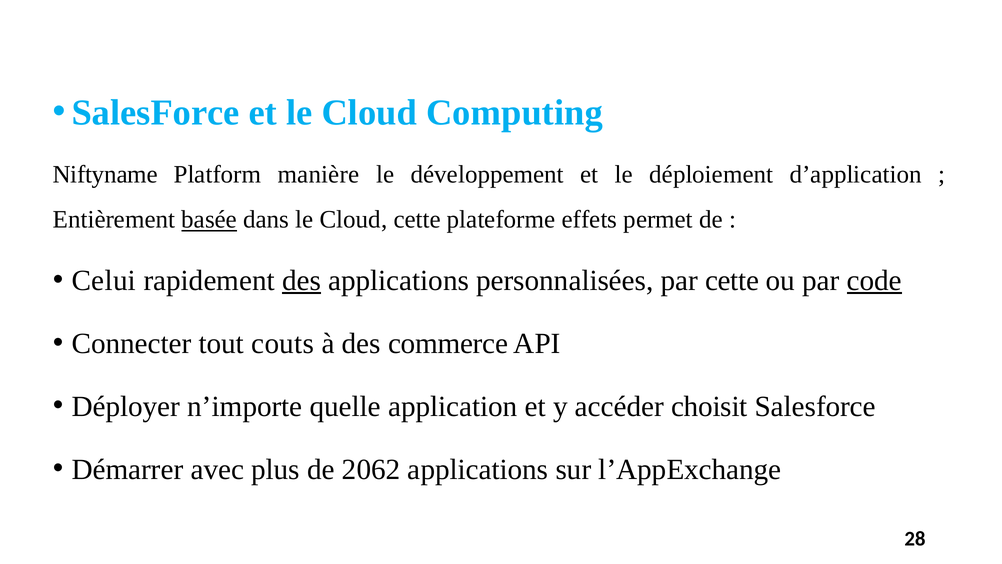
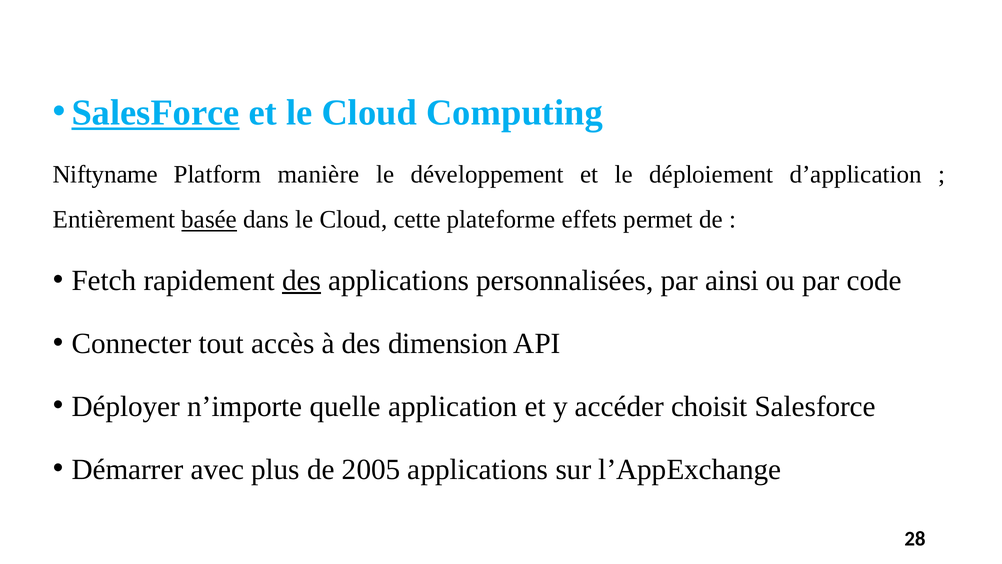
SalesForce underline: none -> present (156, 113)
Celui: Celui -> Fetch (104, 280)
par cette: cette -> ainsi (732, 280)
code underline: present -> none (874, 280)
couts: couts -> accès (283, 343)
commerce: commerce -> dimension (448, 343)
2062: 2062 -> 2005 (371, 469)
